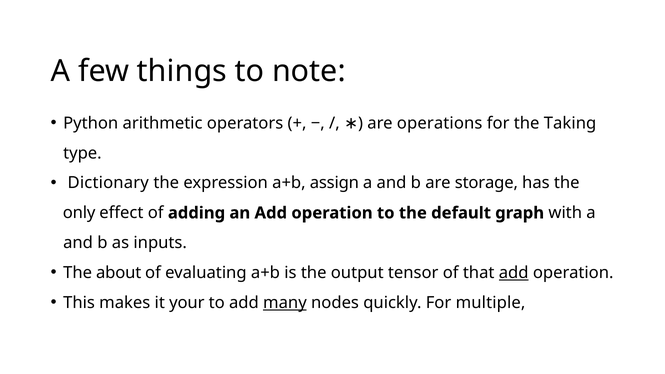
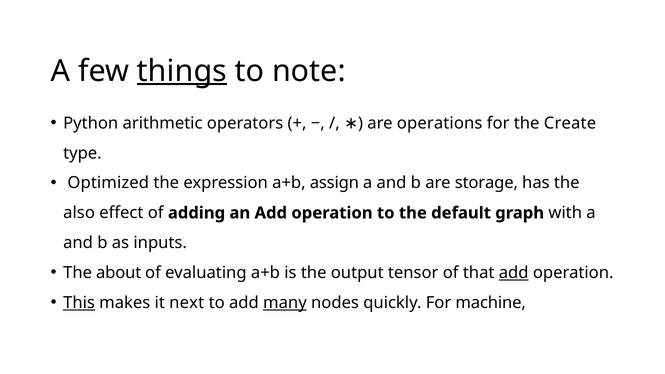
things underline: none -> present (182, 71)
Taking: Taking -> Create (570, 123)
Dictionary: Dictionary -> Optimized (108, 183)
only: only -> also (79, 213)
This underline: none -> present (79, 303)
your: your -> next (187, 303)
multiple: multiple -> machine (491, 303)
